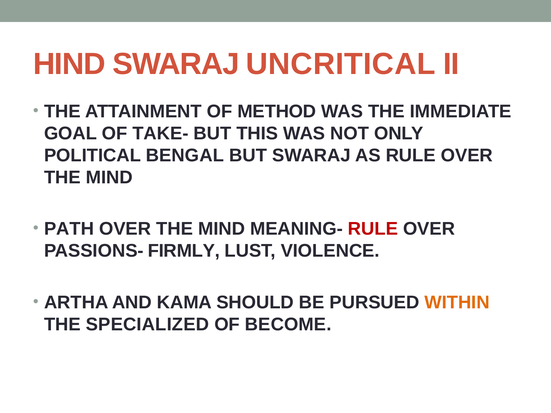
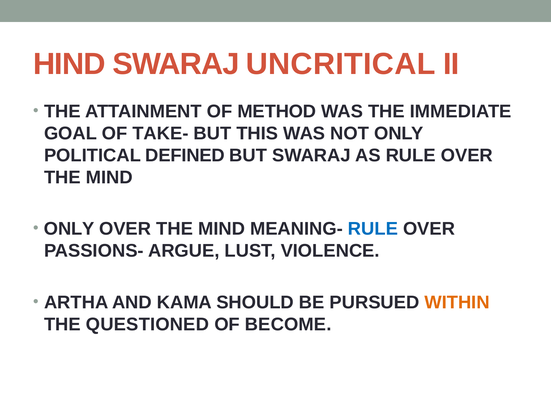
BENGAL: BENGAL -> DEFINED (185, 156)
PATH: PATH -> ONLY (69, 229)
RULE colour: red -> blue (373, 229)
FIRMLY: FIRMLY -> ARGUE (184, 251)
SPECIALIZED: SPECIALIZED -> QUESTIONED (147, 325)
